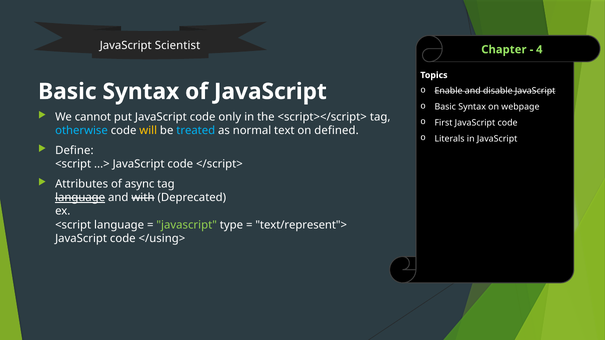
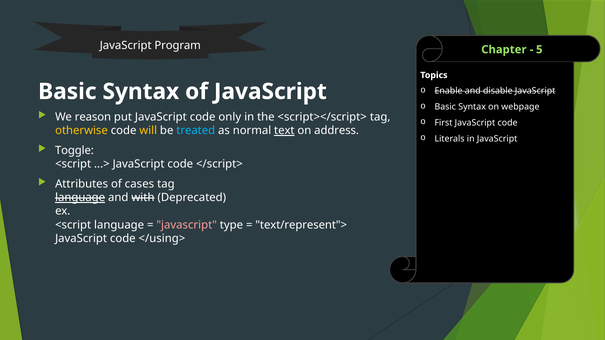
Scientist: Scientist -> Program (178, 45)
4: 4 -> 5 (539, 50)
cannot: cannot -> reason (93, 117)
otherwise colour: light blue -> yellow (81, 131)
text underline: none -> present (284, 131)
defined: defined -> address (337, 131)
Define: Define -> Toggle (74, 151)
async: async -> cases (139, 184)
javascript colour: light green -> pink (187, 225)
